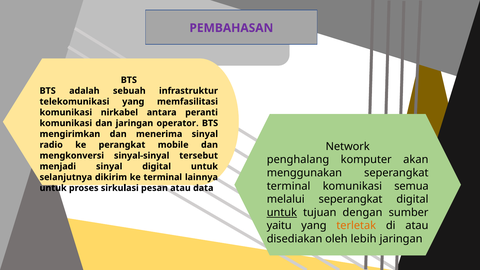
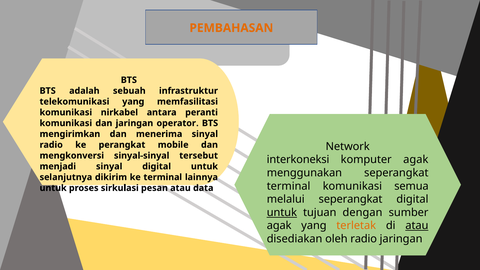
PEMBAHASAN colour: purple -> orange (231, 28)
penghalang: penghalang -> interkoneksi (298, 160)
komputer akan: akan -> agak (416, 160)
yaitu: yaitu -> agak (279, 226)
atau underline: none -> present (417, 226)
oleh lebih: lebih -> radio (364, 239)
